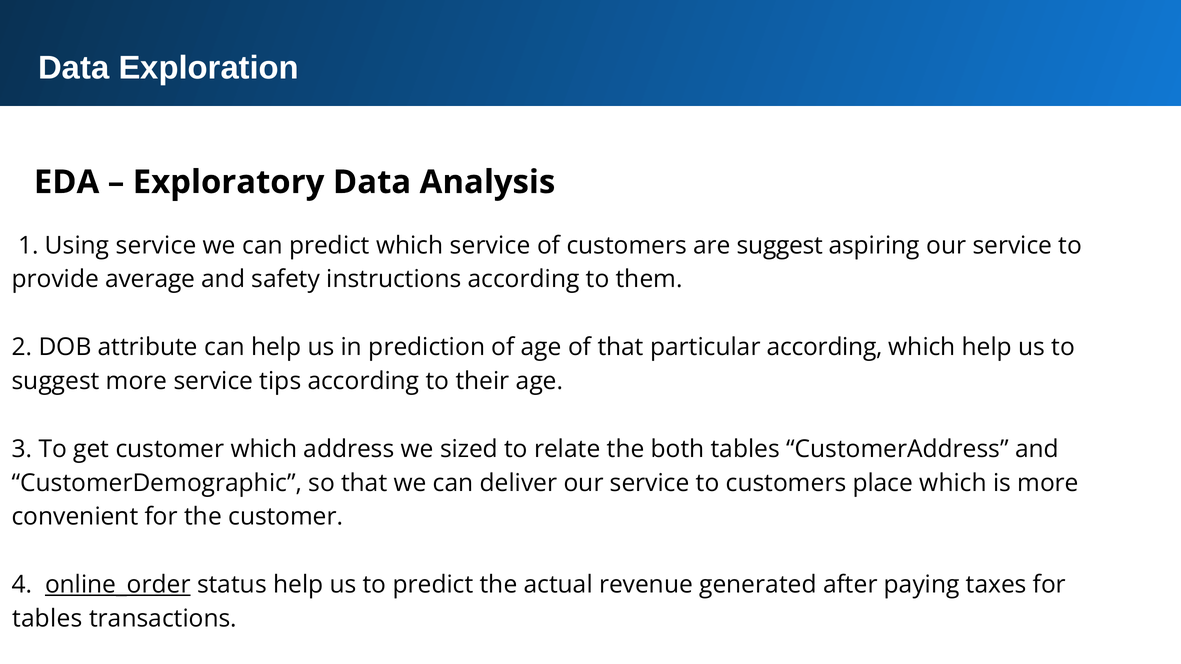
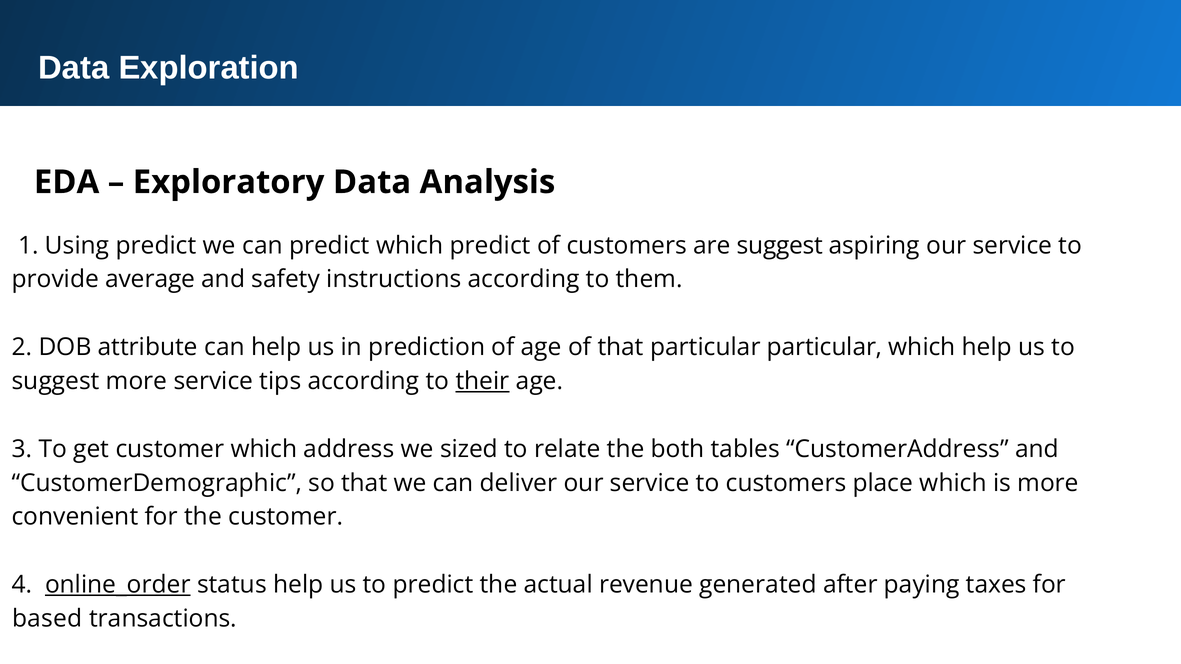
Using service: service -> predict (156, 246)
which service: service -> predict (490, 246)
particular according: according -> particular (825, 347)
their underline: none -> present (483, 381)
tables: tables -> based (47, 619)
